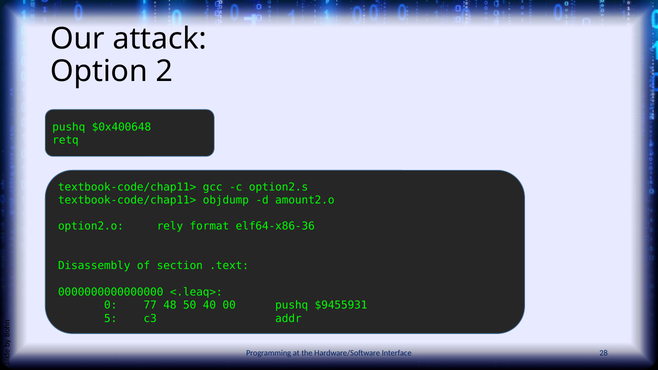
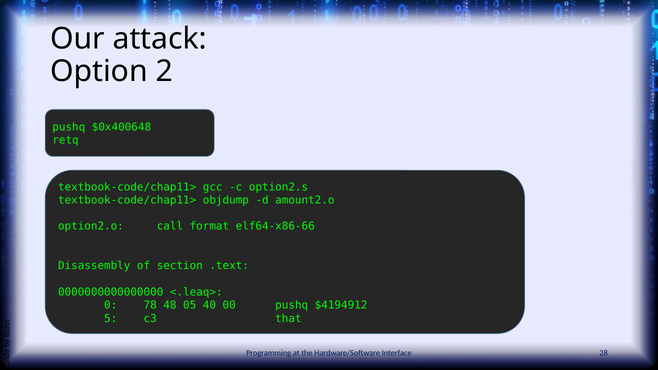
rely: rely -> call (170, 226)
elf64-x86-36: elf64-x86-36 -> elf64-x86-66 (275, 226)
77: 77 -> 78 (150, 305)
50: 50 -> 05 (190, 305)
$9455931: $9455931 -> $4194912 (341, 305)
addr: addr -> that (288, 318)
